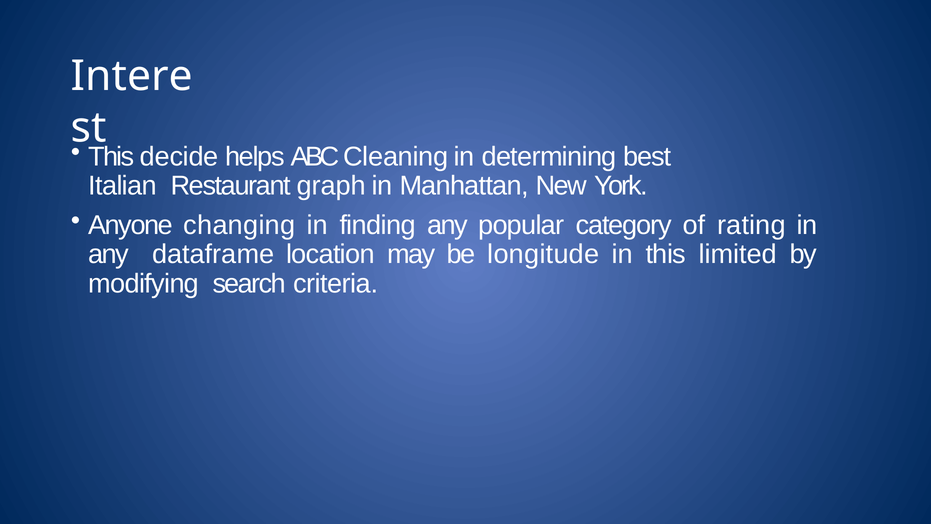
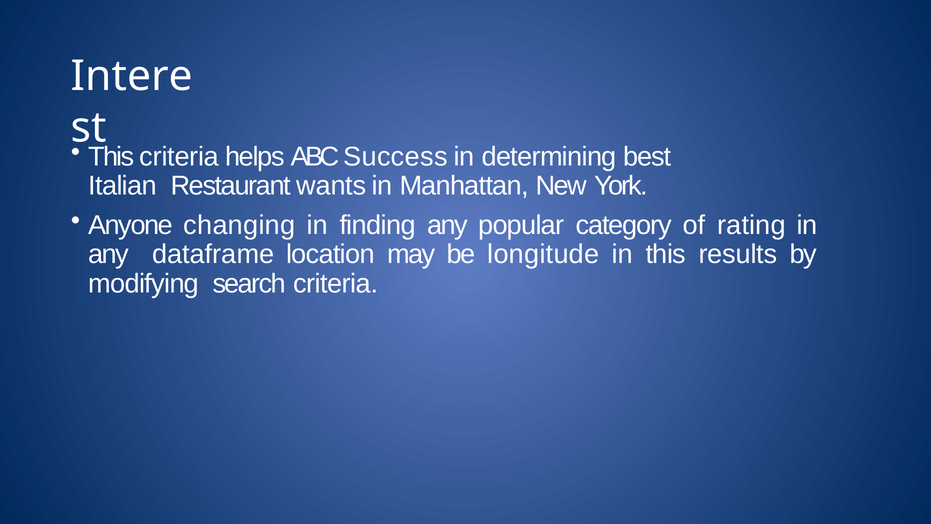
This decide: decide -> criteria (179, 156)
Cleaning: Cleaning -> Success (396, 156)
graph: graph -> wants (331, 186)
limited: limited -> results (738, 254)
